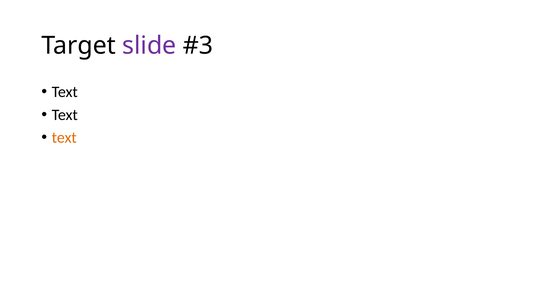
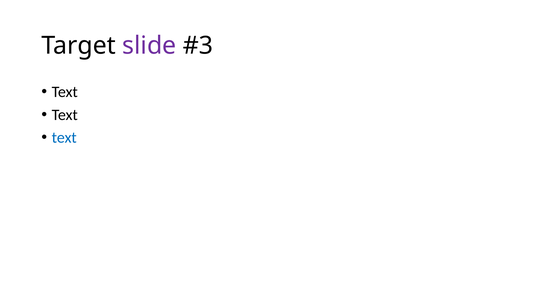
text colour: orange -> blue (64, 138)
